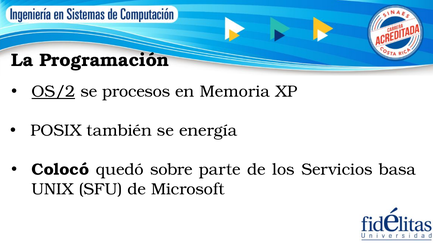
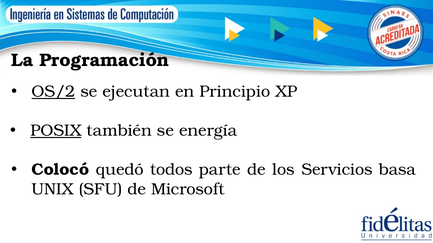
procesos: procesos -> ejecutan (136, 92)
Memoria: Memoria -> Principio (235, 92)
POSIX underline: none -> present (56, 131)
sobre: sobre -> todos (171, 170)
